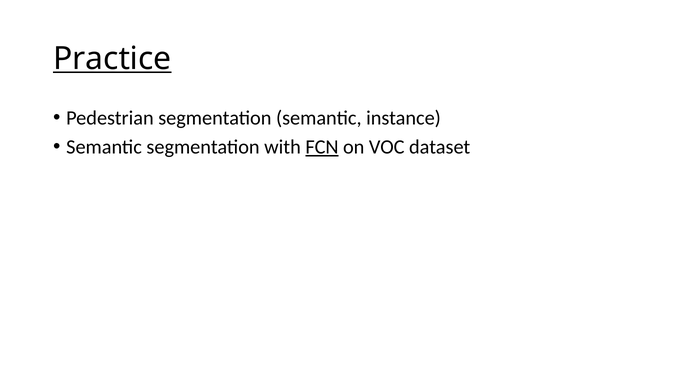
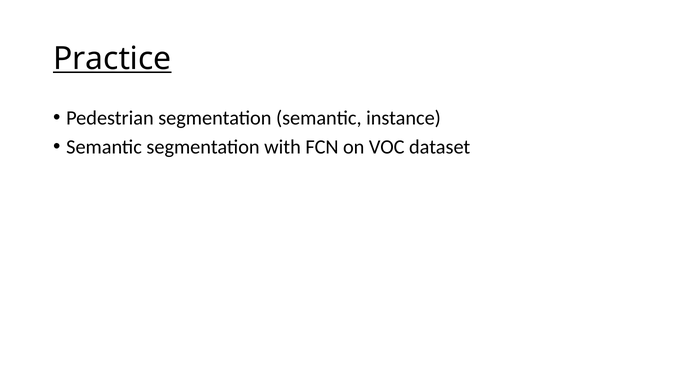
FCN underline: present -> none (322, 147)
